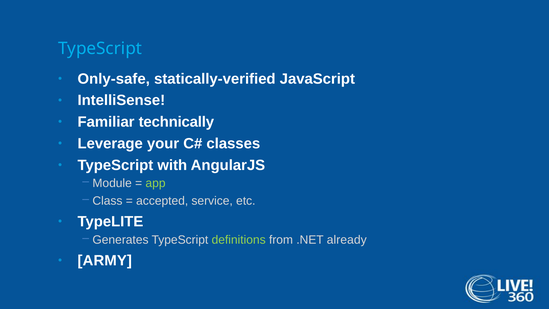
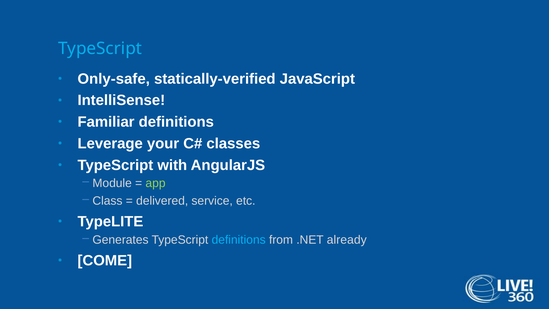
Familiar technically: technically -> definitions (176, 122)
accepted: accepted -> delivered (162, 201)
definitions colour: light green -> light blue (239, 240)
ARMY: ARMY -> COME (105, 260)
